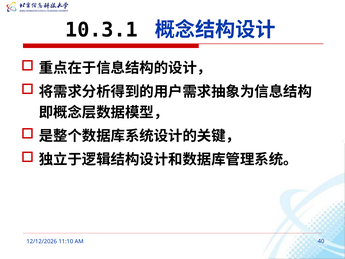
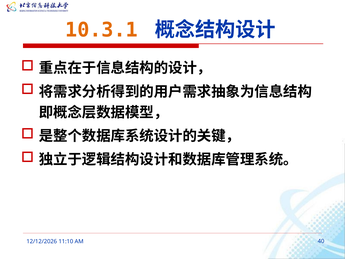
10.3.1 colour: black -> orange (101, 30)
